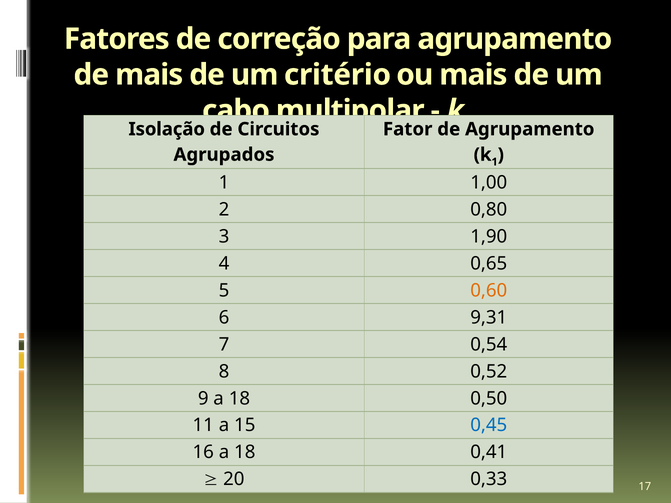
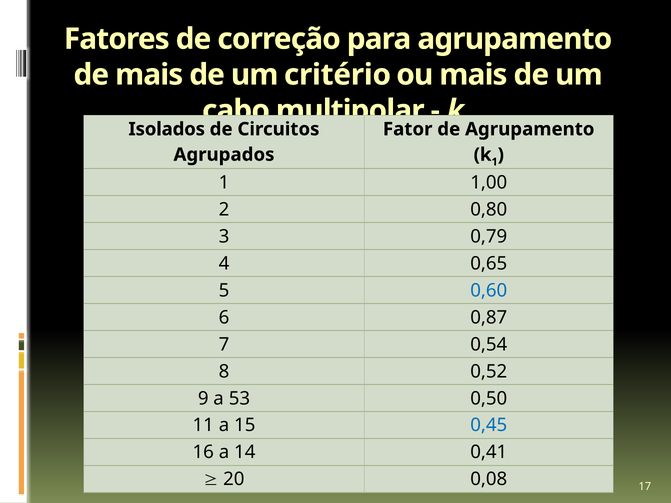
Isolação: Isolação -> Isolados (167, 129)
1,90: 1,90 -> 0,79 (489, 237)
0,60 colour: orange -> blue (489, 291)
9,31: 9,31 -> 0,87 (489, 318)
9 a 18: 18 -> 53 (239, 399)
16 a 18: 18 -> 14 (245, 453)
0,33: 0,33 -> 0,08 (489, 480)
